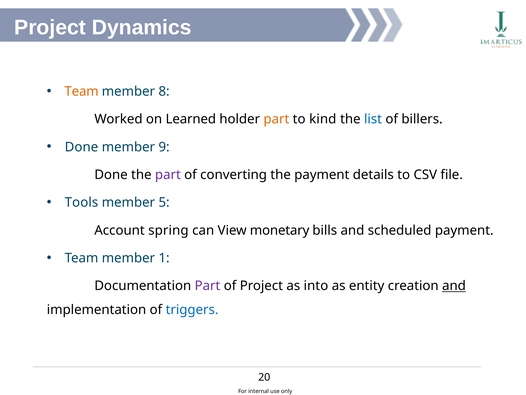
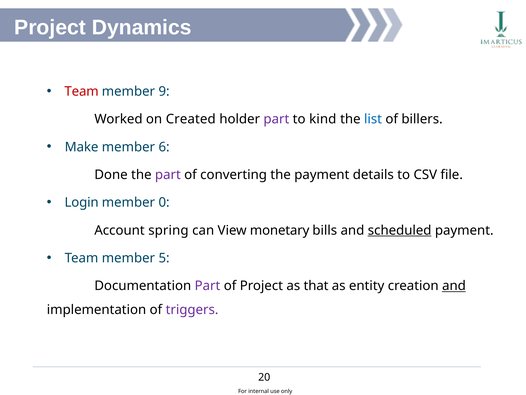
Team colour: orange -> red (82, 91)
8: 8 -> 9 (164, 91)
Learned: Learned -> Created (191, 119)
part colour: orange -> purple (276, 119)
Done: Done -> Make (82, 147)
9: 9 -> 6 (164, 147)
Tools: Tools -> Login (82, 202)
5: 5 -> 0 (164, 202)
scheduled underline: none -> present (400, 230)
1: 1 -> 5 (164, 258)
into: into -> that (316, 286)
triggers colour: blue -> purple (192, 309)
